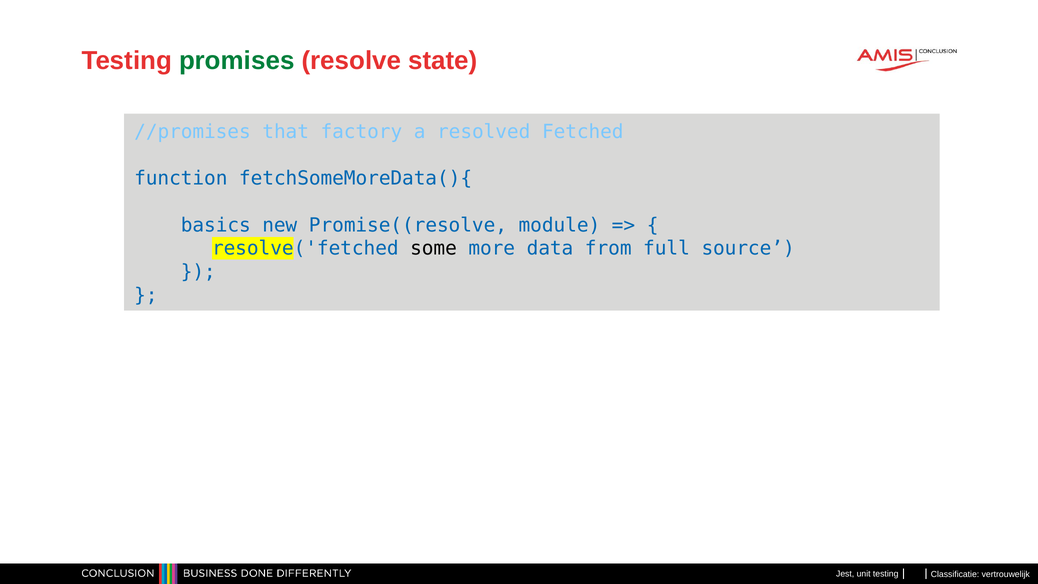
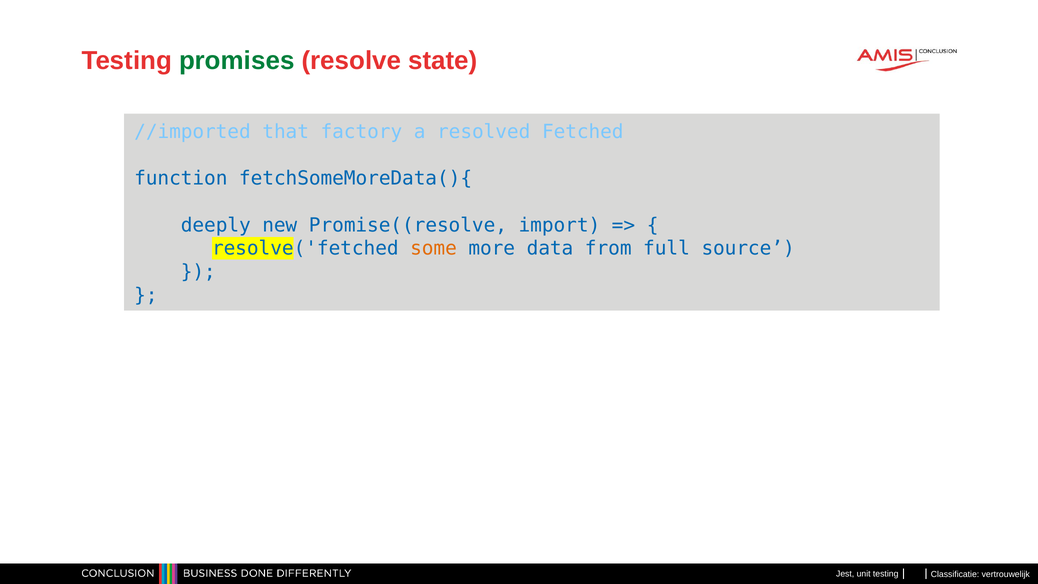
//promises: //promises -> //imported (192, 132)
basics: basics -> deeply (216, 225)
module: module -> import (559, 225)
some colour: black -> orange (434, 249)
